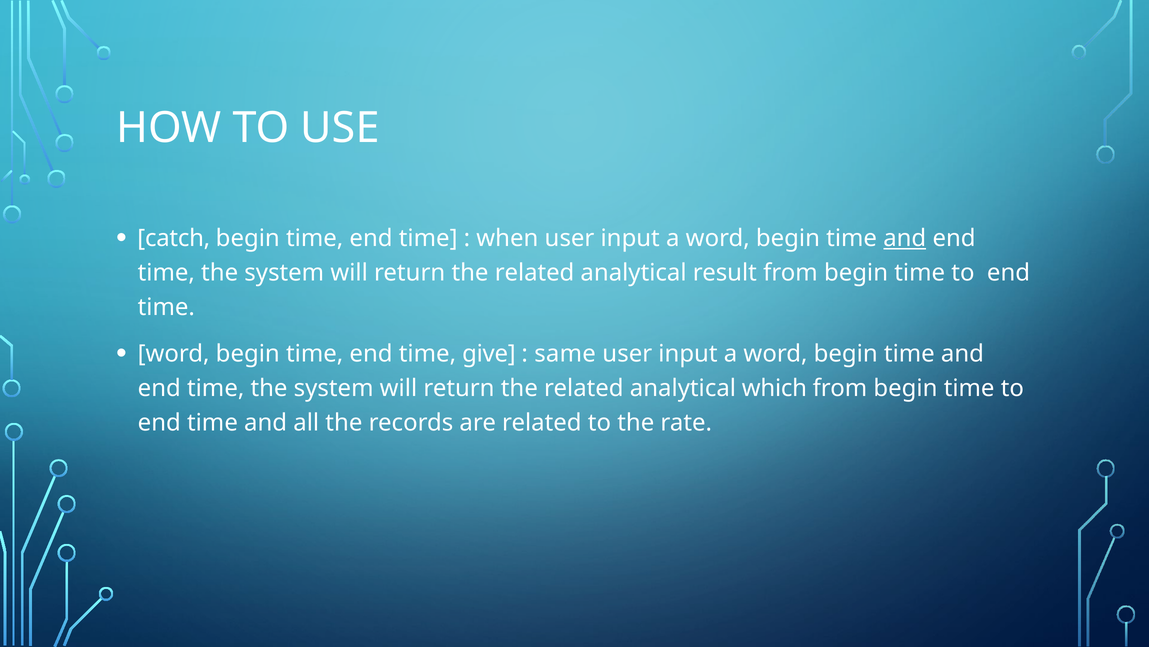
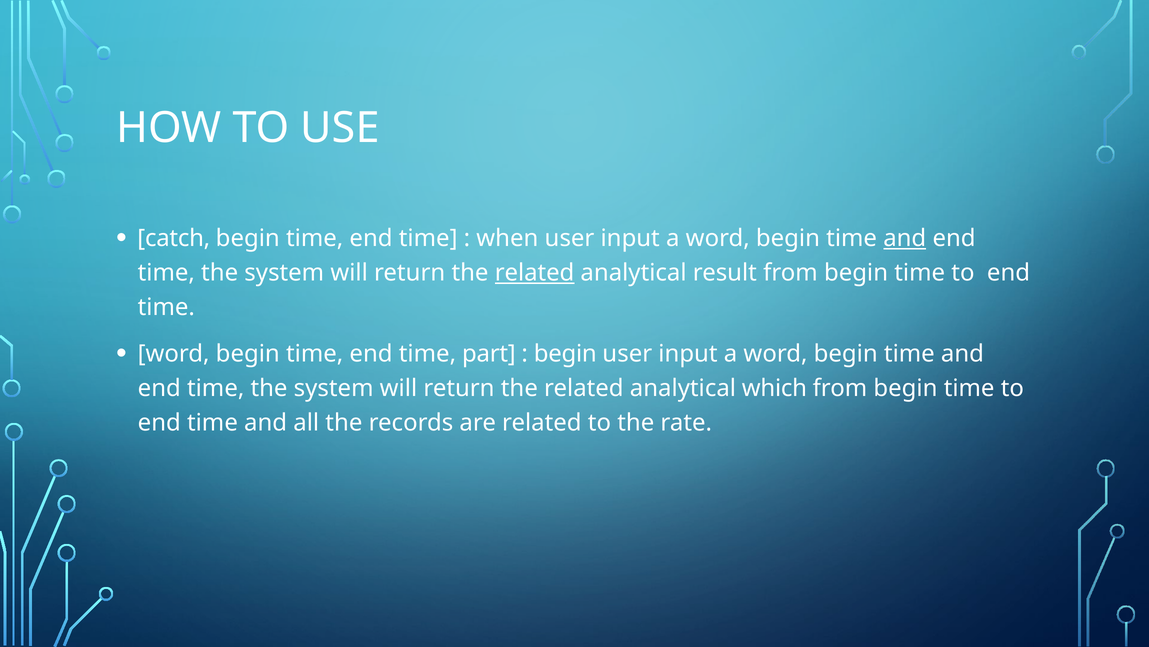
related underline: none -> present (535, 273)
give: give -> part (489, 353)
same: same -> begin (565, 353)
